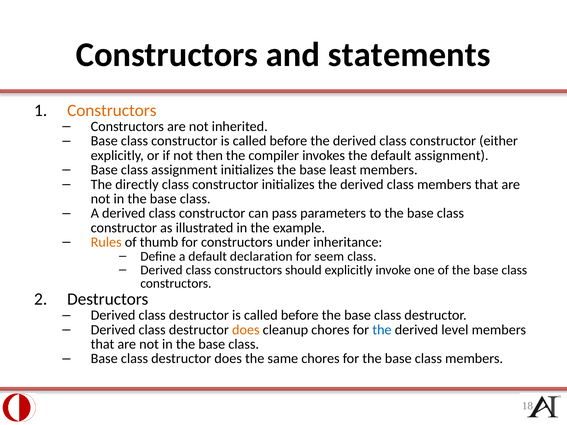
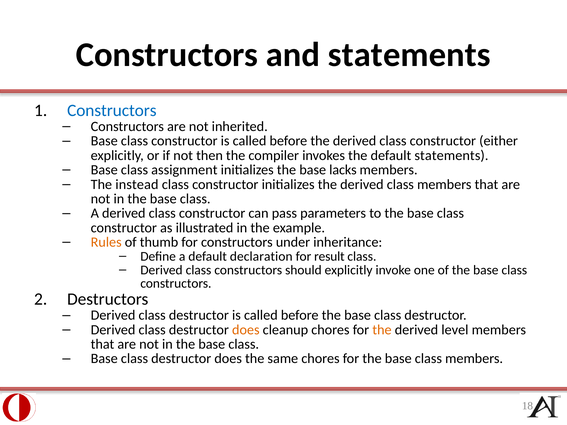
Constructors colour: orange -> blue (112, 110)
default assignment: assignment -> statements (451, 156)
least: least -> lacks (343, 170)
directly: directly -> instead (137, 184)
seem: seem -> result (329, 256)
the colour: blue -> orange (382, 330)
